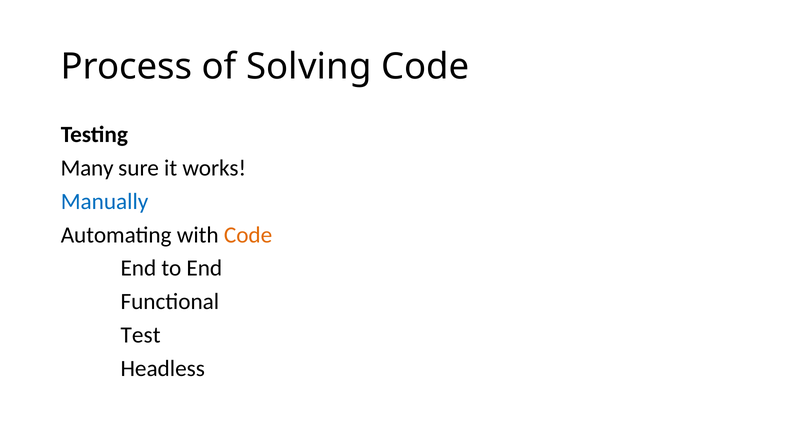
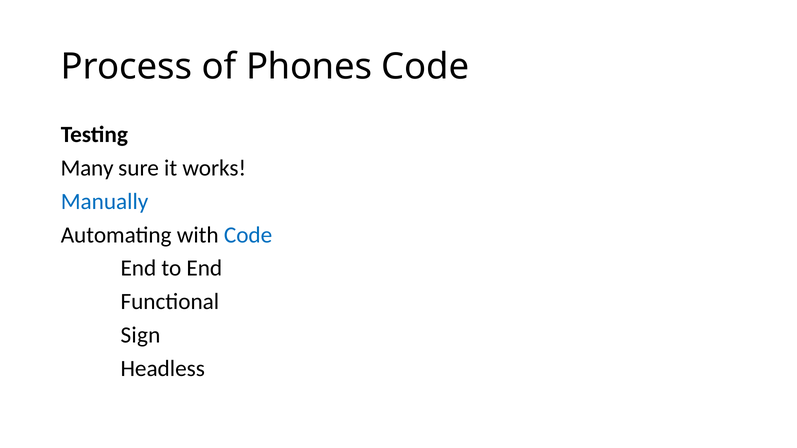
Solving: Solving -> Phones (309, 67)
Code colour: orange -> blue (248, 235)
Test: Test -> Sign (140, 335)
